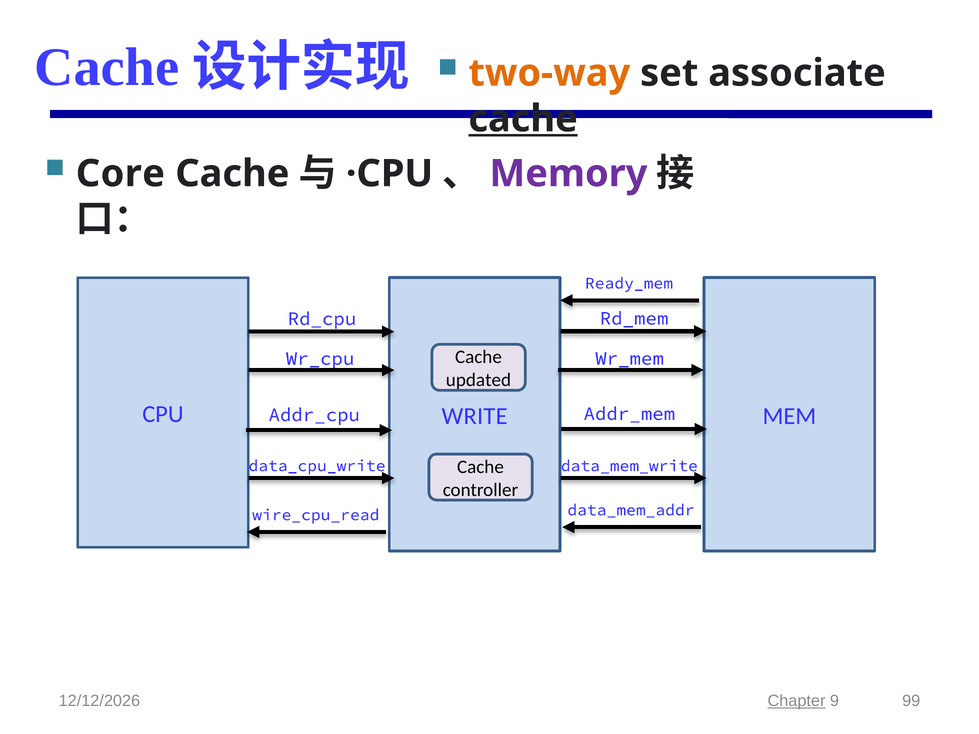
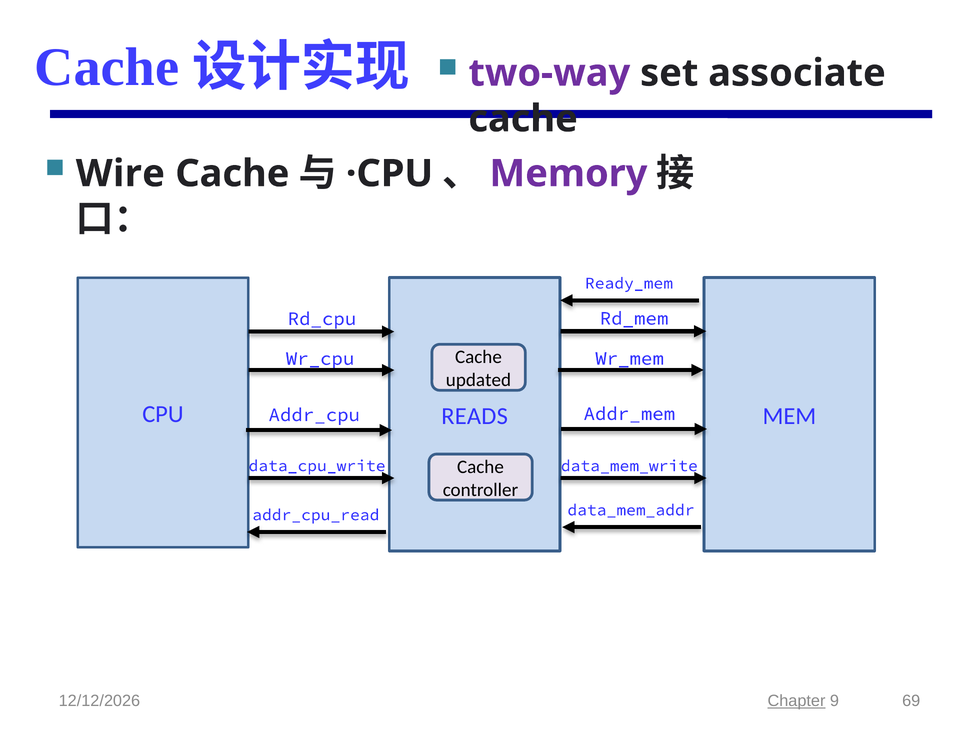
two-way colour: orange -> purple (549, 73)
cache underline: present -> none (523, 119)
Core: Core -> Wire (120, 174)
WRITE: WRITE -> READS (475, 416)
wire_cpu_read: wire_cpu_read -> addr_cpu_read (316, 515)
99: 99 -> 69 (911, 701)
